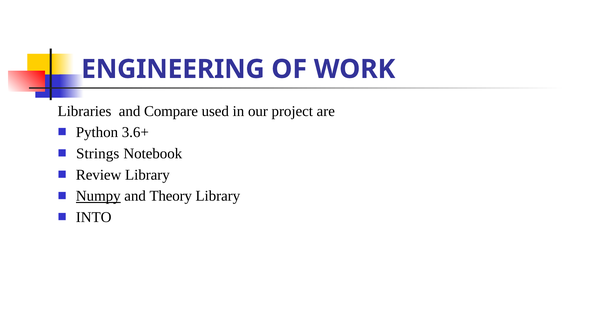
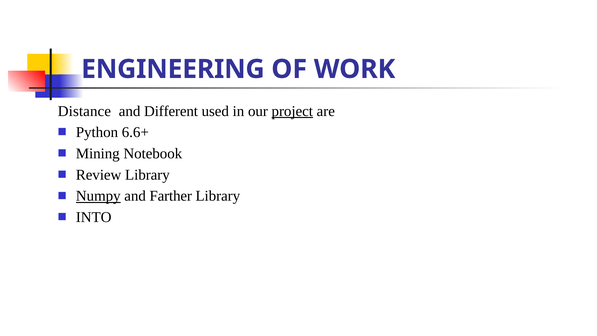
Libraries: Libraries -> Distance (84, 111)
Compare: Compare -> Different (171, 111)
project underline: none -> present (292, 111)
3.6+: 3.6+ -> 6.6+ (135, 132)
Strings: Strings -> Mining (98, 153)
Theory: Theory -> Farther (171, 196)
